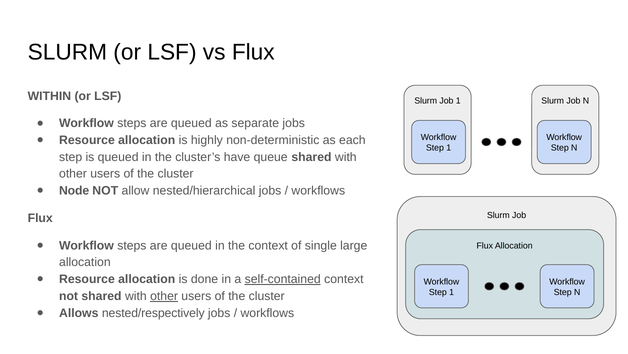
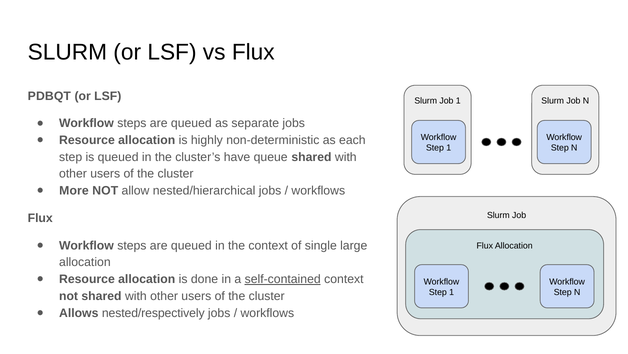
WITHIN: WITHIN -> PDBQT (49, 96)
Node: Node -> More (74, 190)
other underline: present -> none (164, 296)
